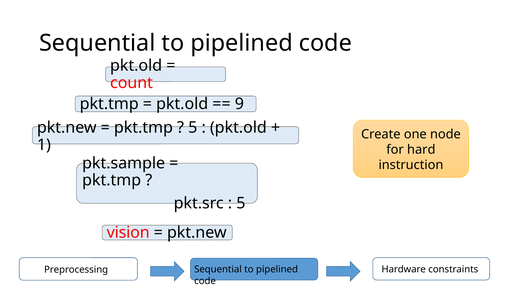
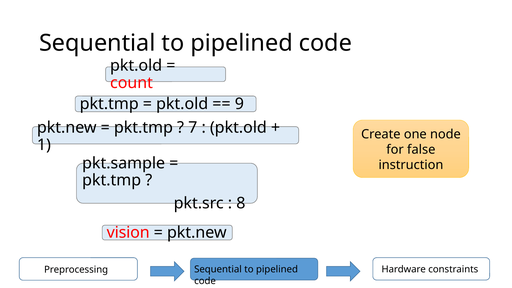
5: 5 -> 7 (193, 127)
hard: hard -> false (421, 150)
5: 5 -> 8 (241, 203)
